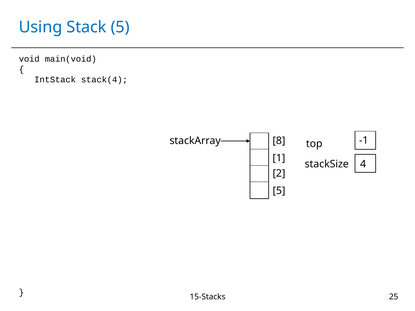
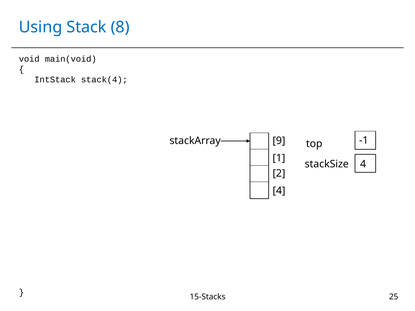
Stack 5: 5 -> 8 (120, 27)
8: 8 -> 9 (279, 141)
5: 5 -> 4 (279, 191)
